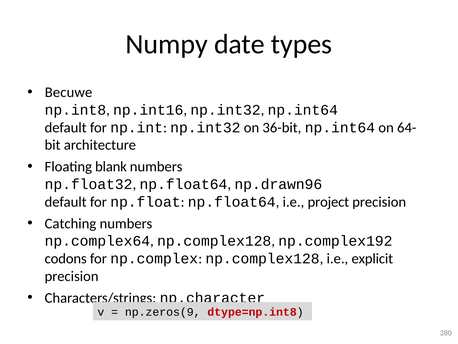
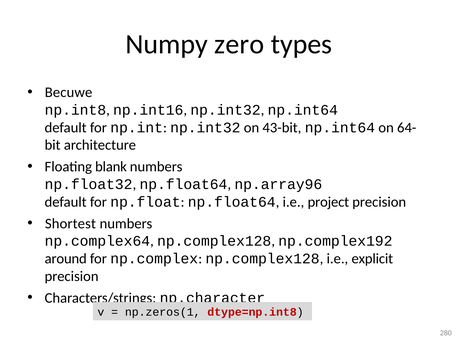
date: date -> zero (239, 44)
36-bit: 36-bit -> 43-bit (282, 127)
np.drawn96: np.drawn96 -> np.array96 (278, 184)
Catching: Catching -> Shortest (70, 223)
codons: codons -> around (66, 258)
np.zeros(9: np.zeros(9 -> np.zeros(1 (163, 312)
